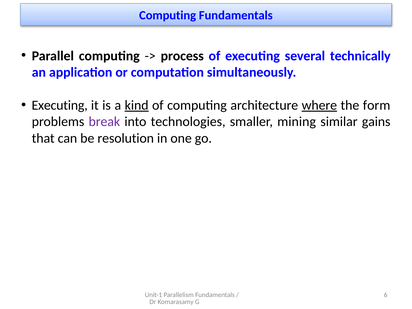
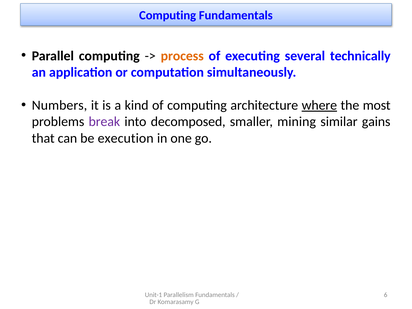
process colour: black -> orange (182, 56)
Executing: Executing -> Numbers (60, 105)
kind underline: present -> none (137, 105)
form: form -> most (377, 105)
technologies: technologies -> decomposed (188, 122)
resolution: resolution -> execution (126, 138)
